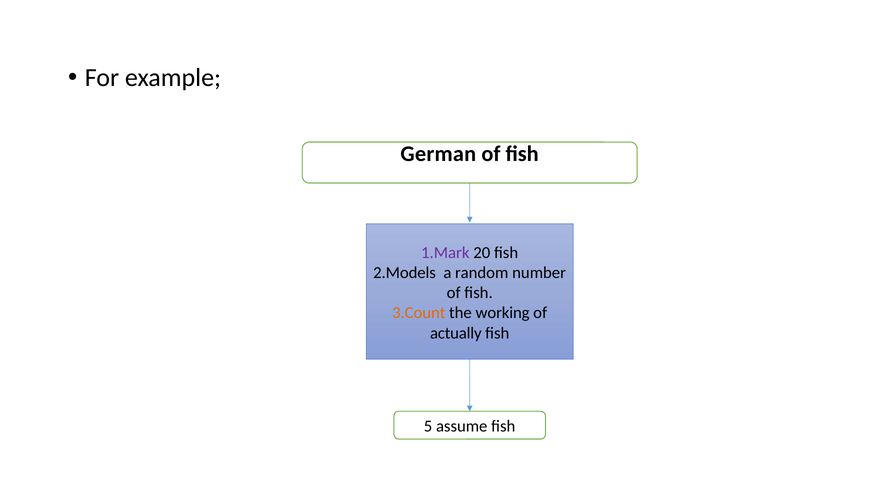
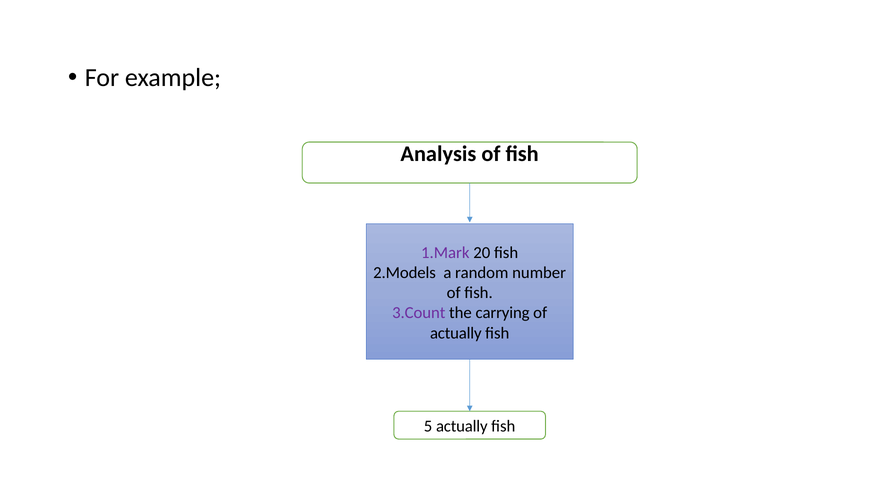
German: German -> Analysis (438, 154)
3.Count colour: orange -> purple (419, 313)
working: working -> carrying (503, 313)
5 assume: assume -> actually (462, 427)
